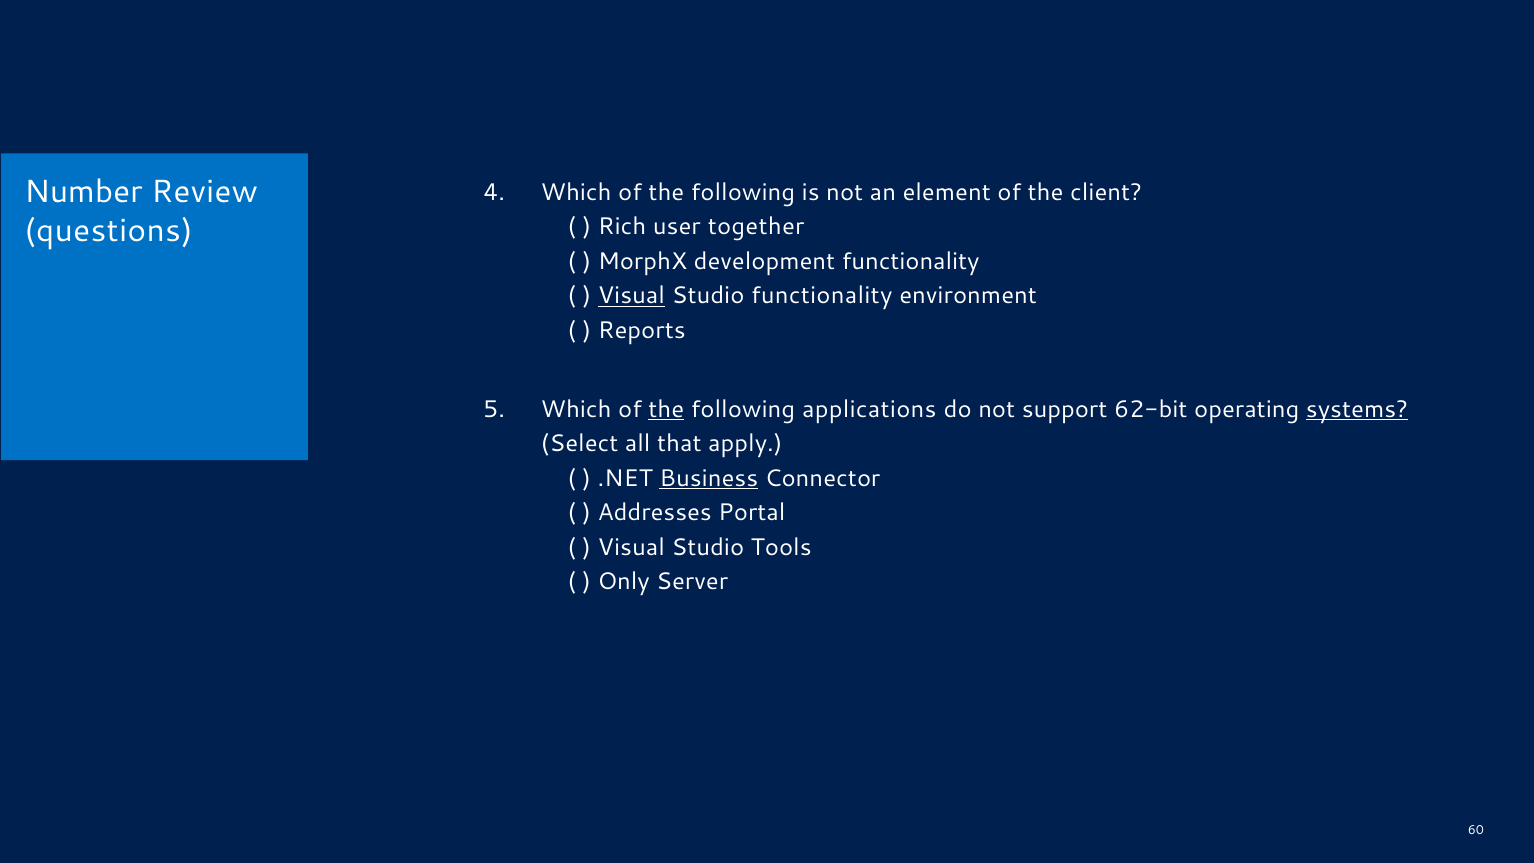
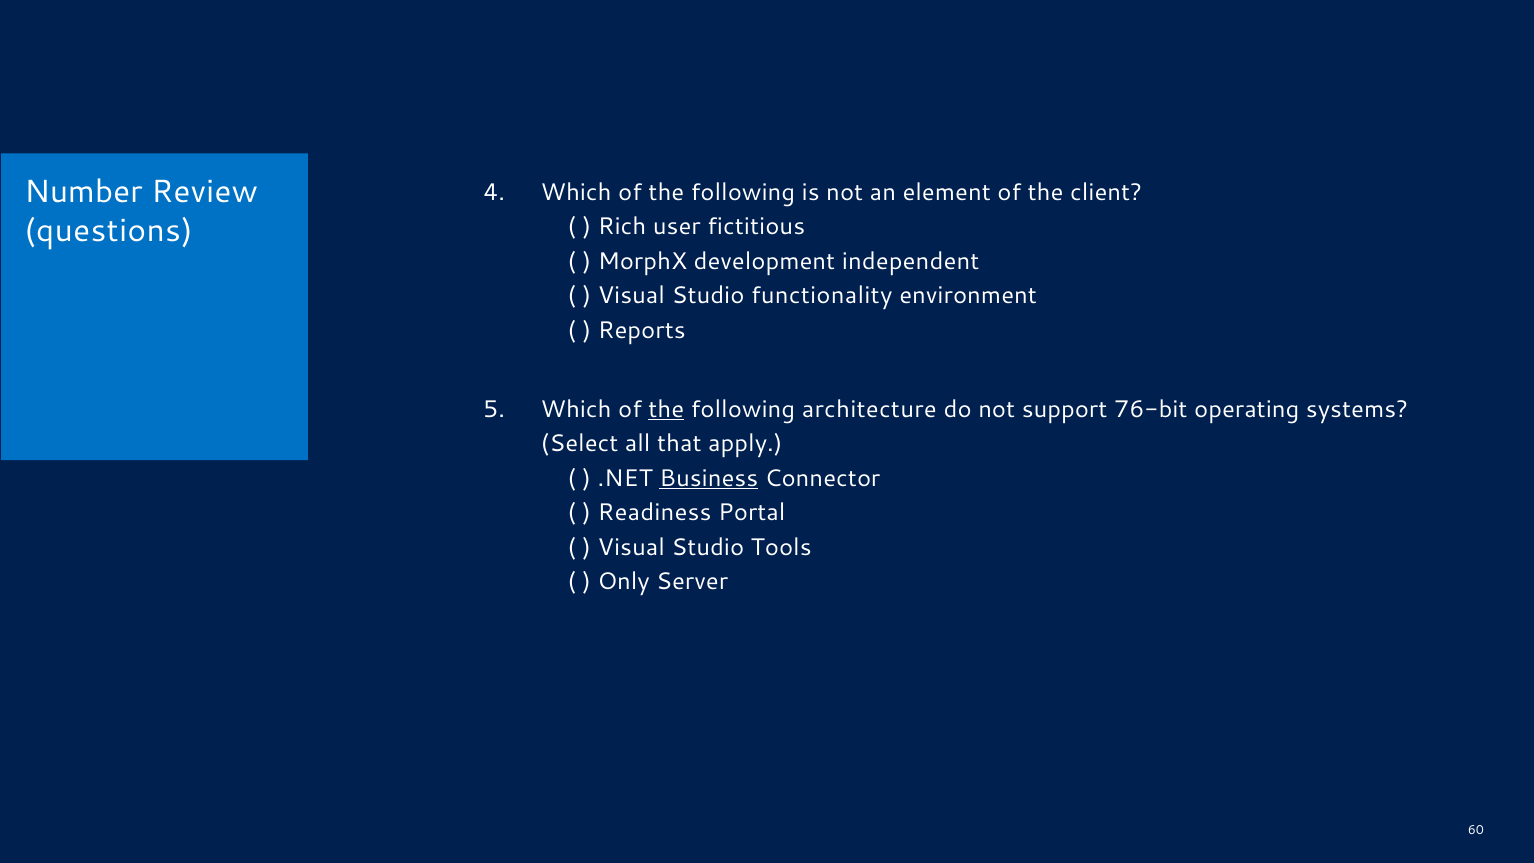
together: together -> fictitious (756, 227)
development functionality: functionality -> independent (911, 262)
Visual underline: present -> none (631, 296)
applications: applications -> architecture (869, 409)
62-bit: 62-bit -> 76-bit (1151, 409)
systems underline: present -> none (1357, 409)
Addresses: Addresses -> Readiness (655, 513)
